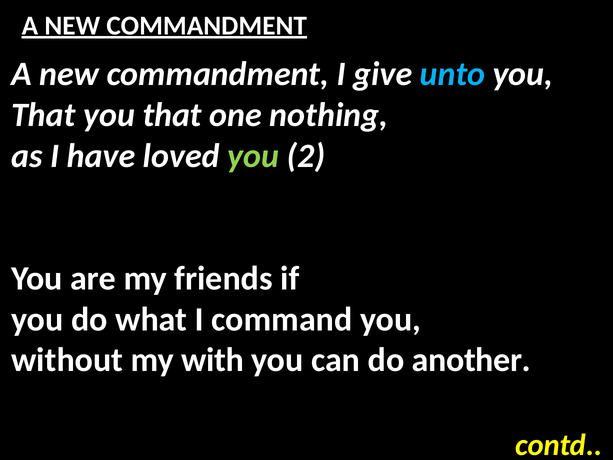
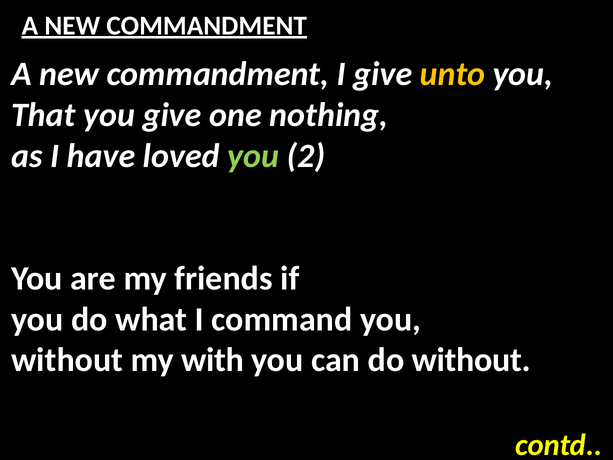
unto colour: light blue -> yellow (453, 74)
That you that: that -> give (172, 115)
do another: another -> without (471, 360)
